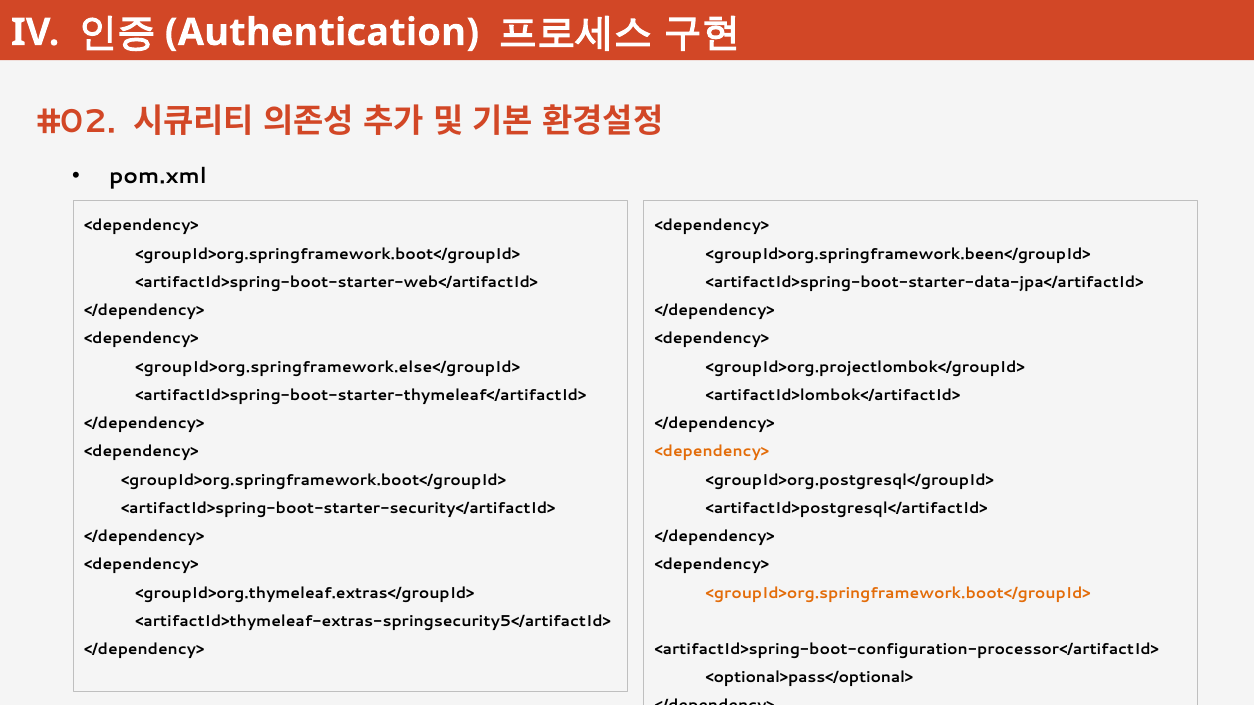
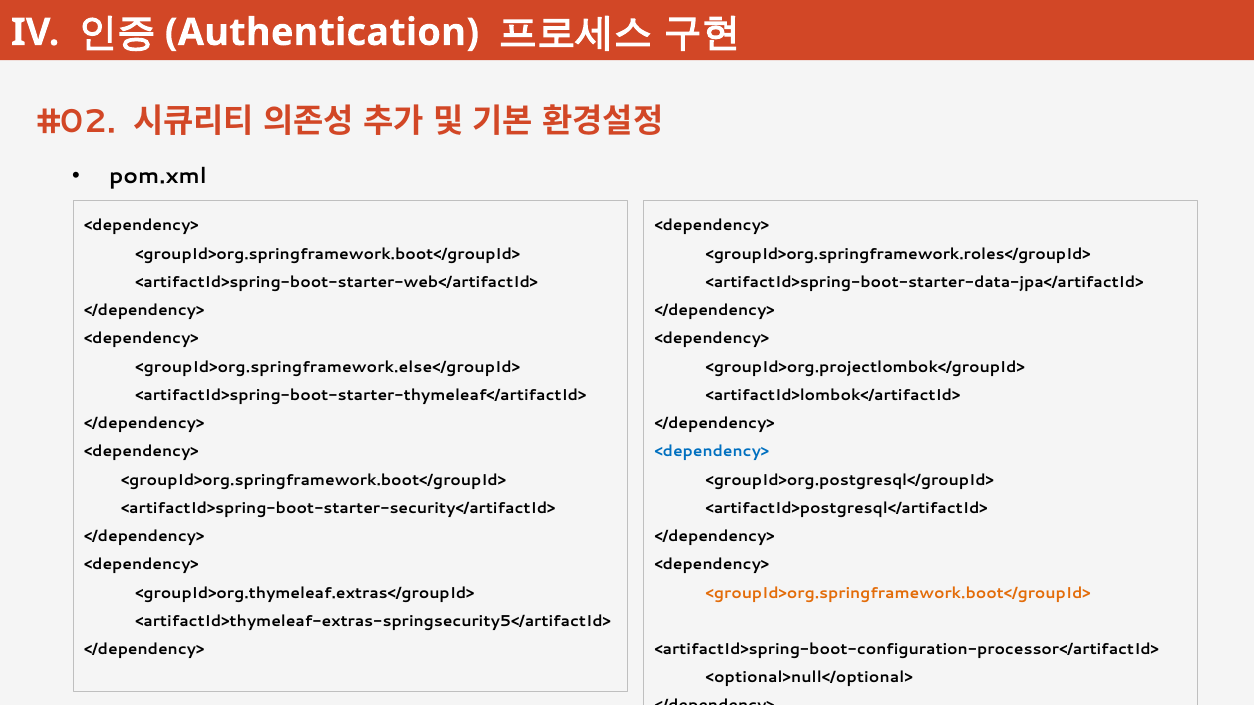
<groupId>org.springframework.been</groupId>: <groupId>org.springframework.been</groupId> -> <groupId>org.springframework.roles</groupId> (898, 254)
<dependency> colour: orange -> blue (712, 452)
<optional>pass</optional>: <optional>pass</optional> -> <optional>null</optional> (809, 678)
